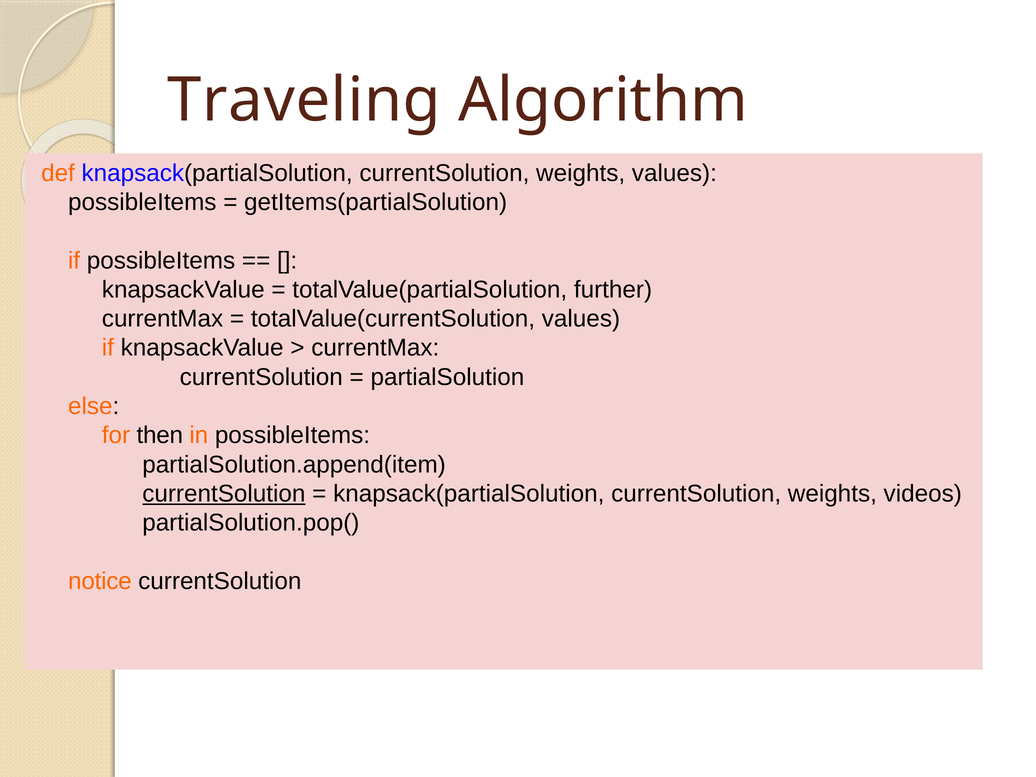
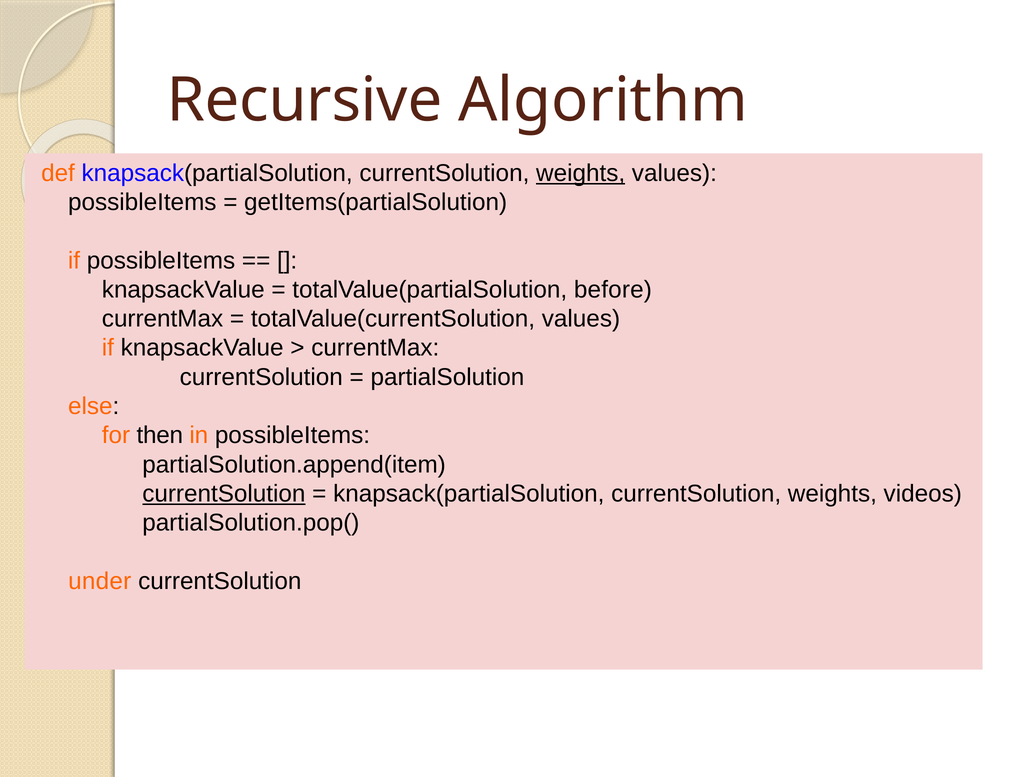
Traveling: Traveling -> Recursive (304, 100)
weights underline: none -> present (581, 173)
further: further -> before (613, 290)
notice: notice -> under (100, 581)
